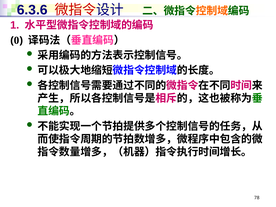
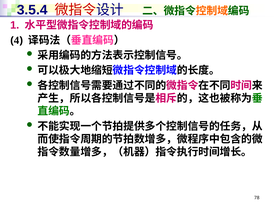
6.3.6: 6.3.6 -> 3.5.4 (32, 10)
0: 0 -> 4 (17, 40)
